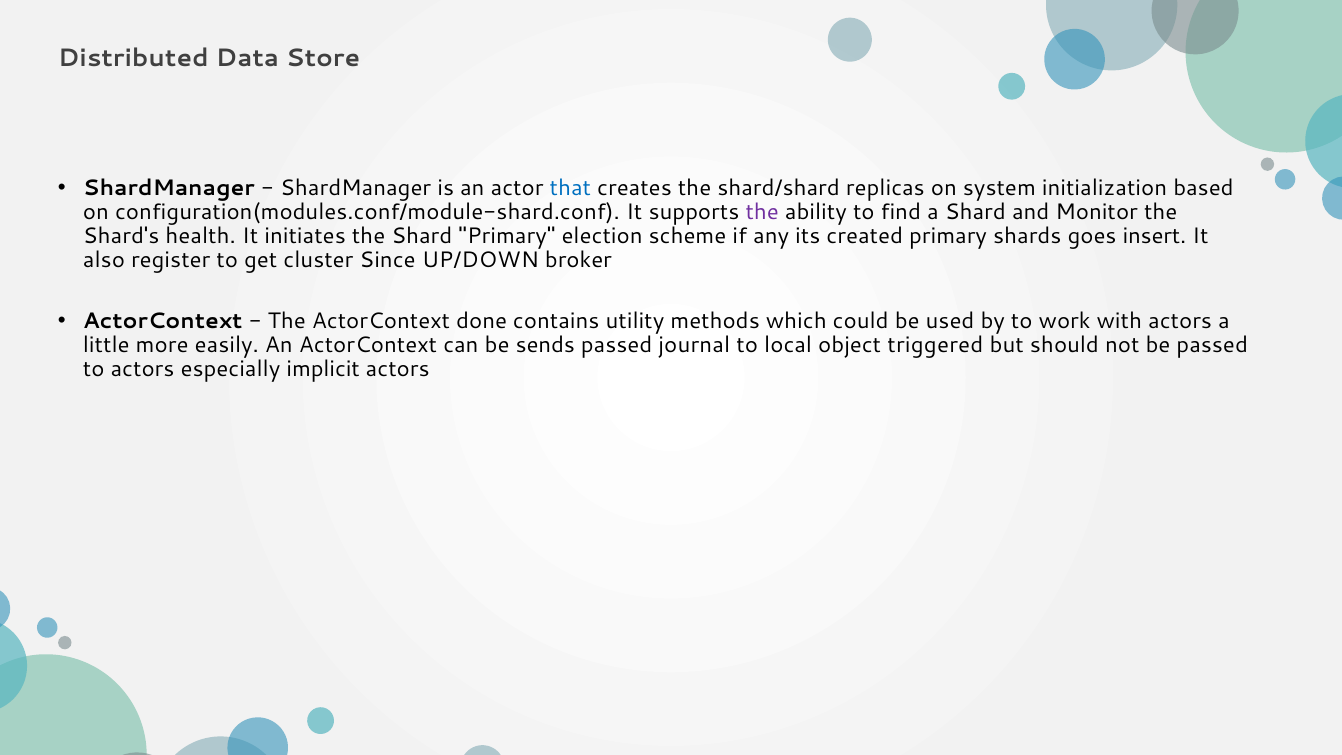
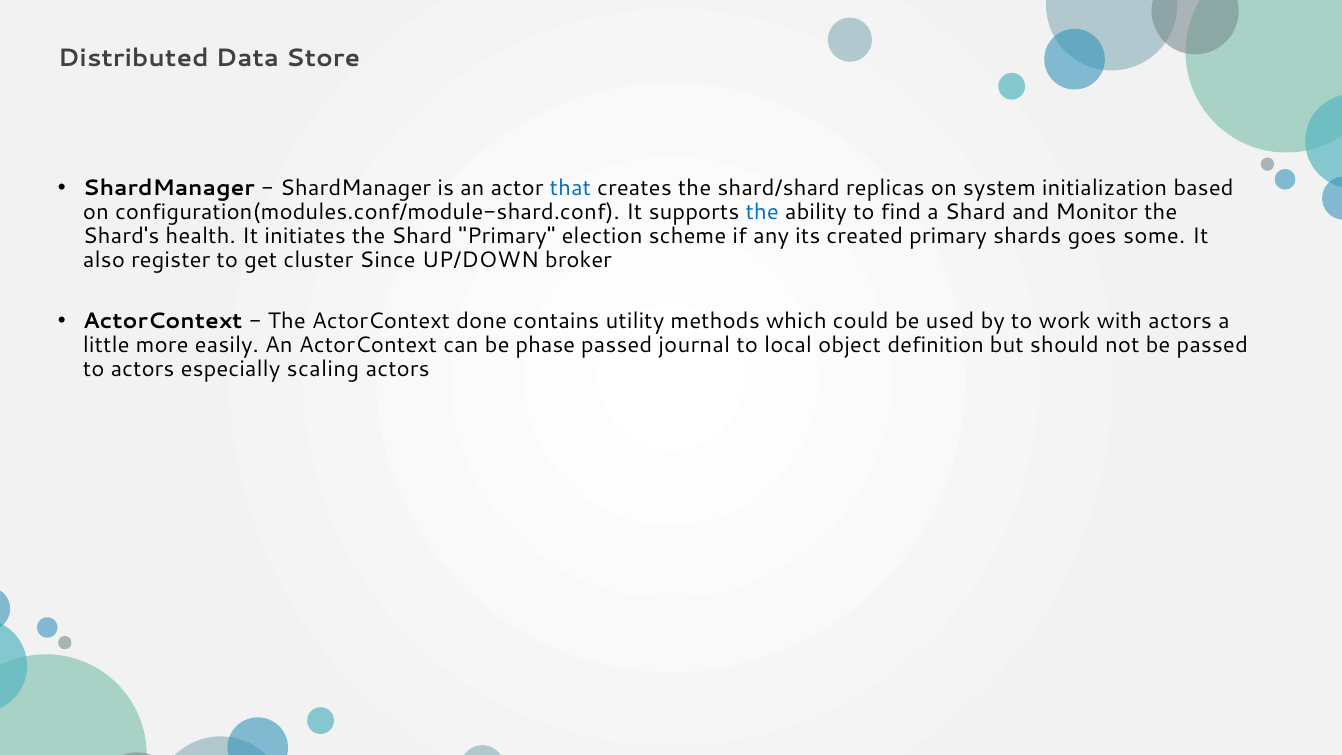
the colour: purple -> blue (762, 212)
insert: insert -> some (1154, 236)
sends: sends -> phase (545, 345)
triggered: triggered -> definition (936, 345)
implicit: implicit -> scaling (323, 369)
